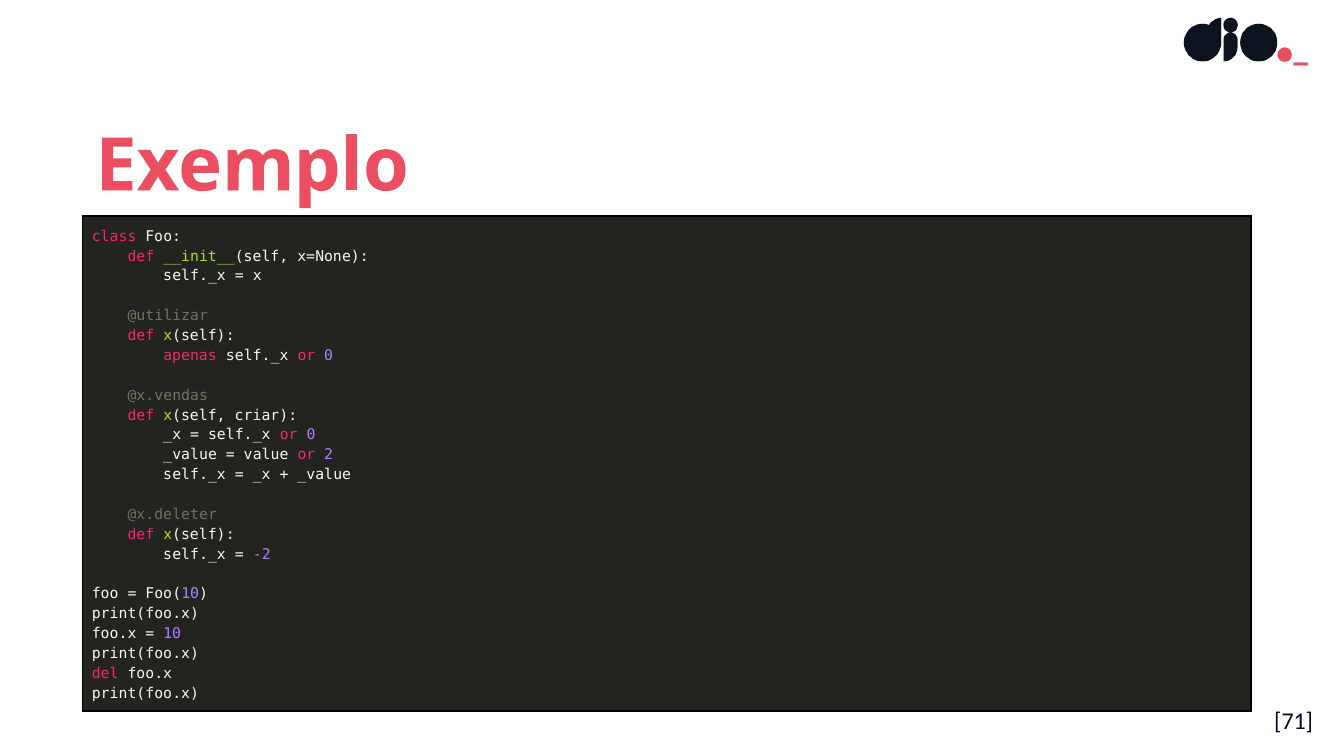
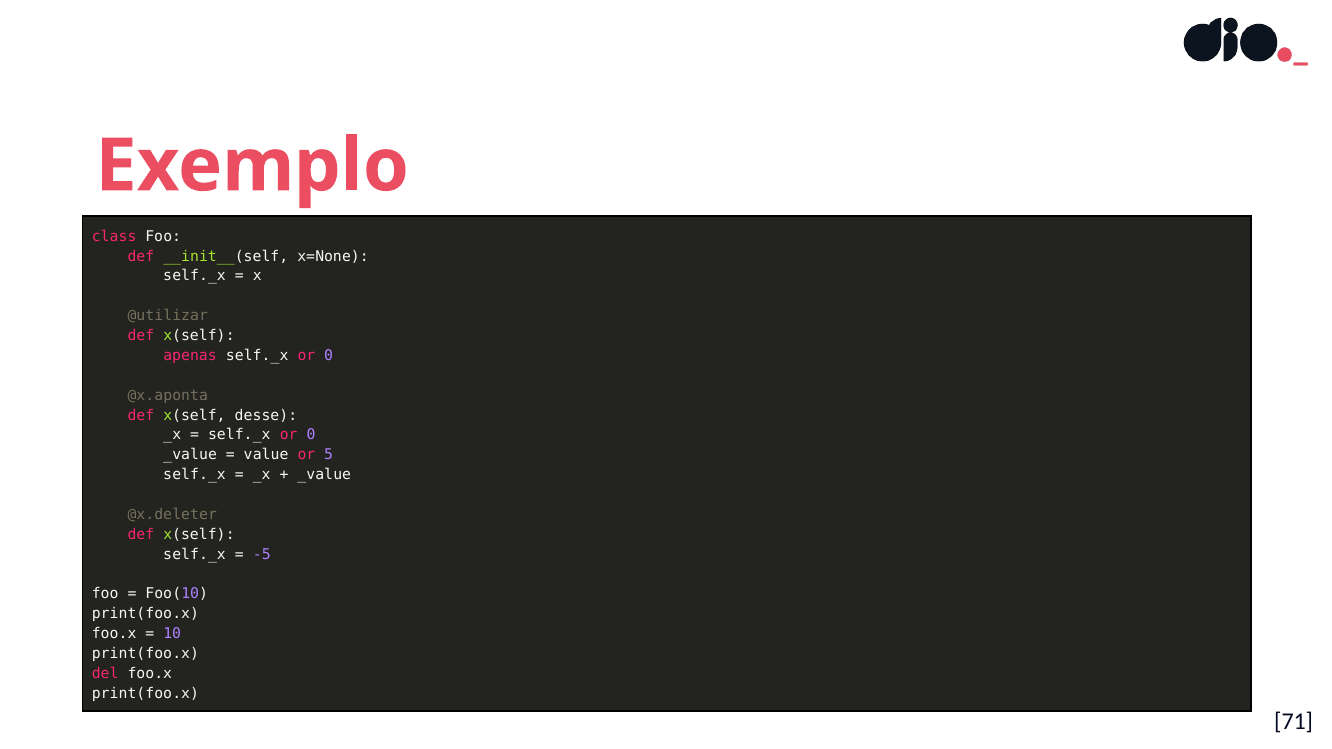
@x.vendas: @x.vendas -> @x.aponta (168, 395)
criar: criar -> desse (266, 415)
2: 2 -> 5 (329, 455)
-2: -2 -> -5 (262, 554)
